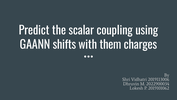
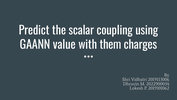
shifts: shifts -> value (64, 45)
